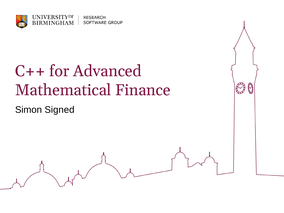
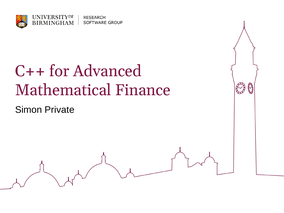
Signed: Signed -> Private (59, 110)
